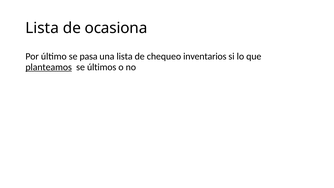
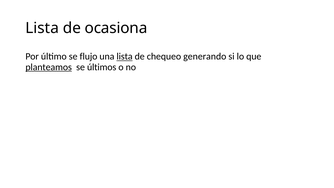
pasa: pasa -> flujo (89, 56)
lista underline: none -> present (125, 56)
inventarios: inventarios -> generando (205, 56)
